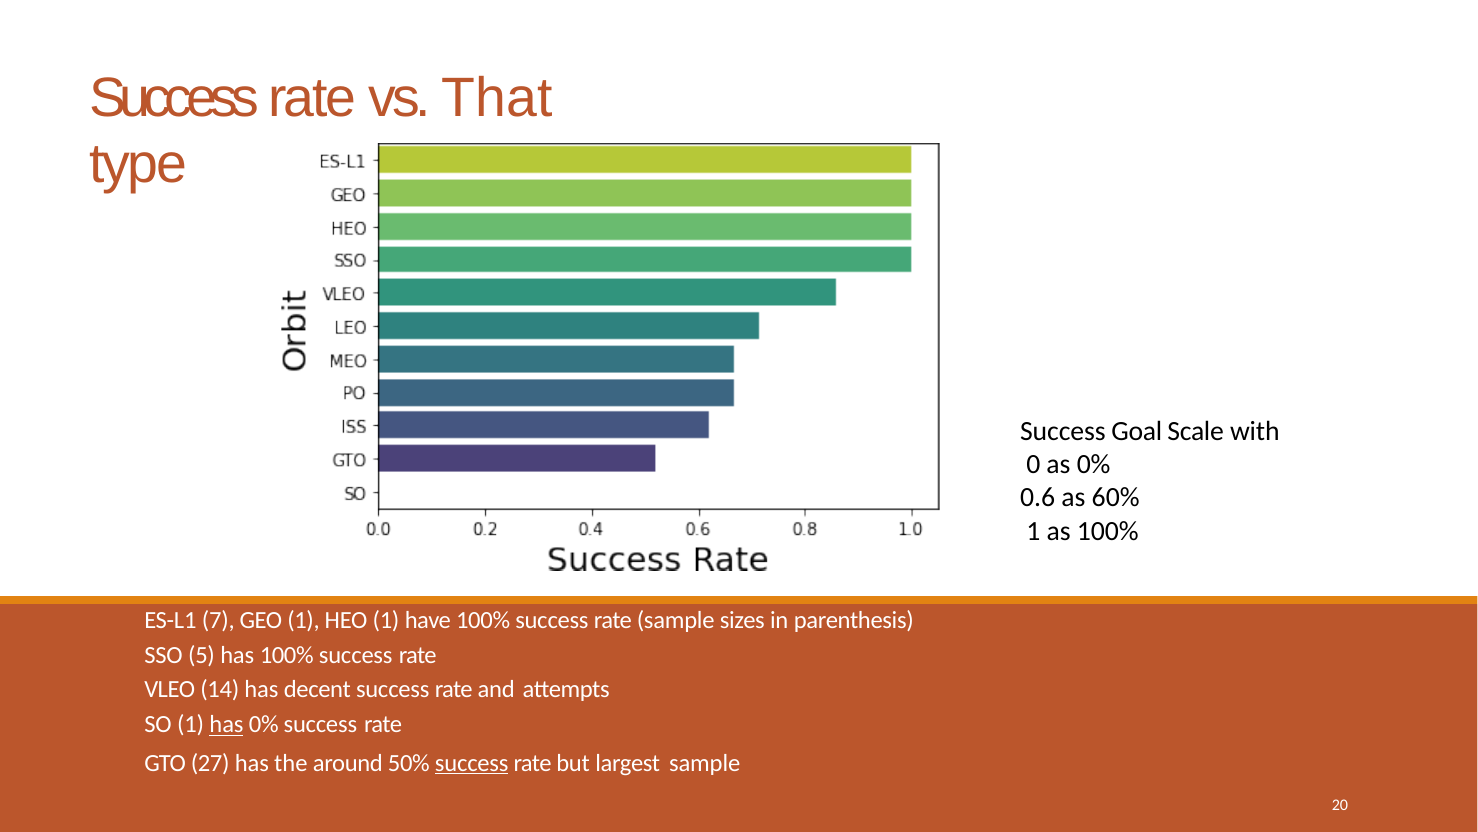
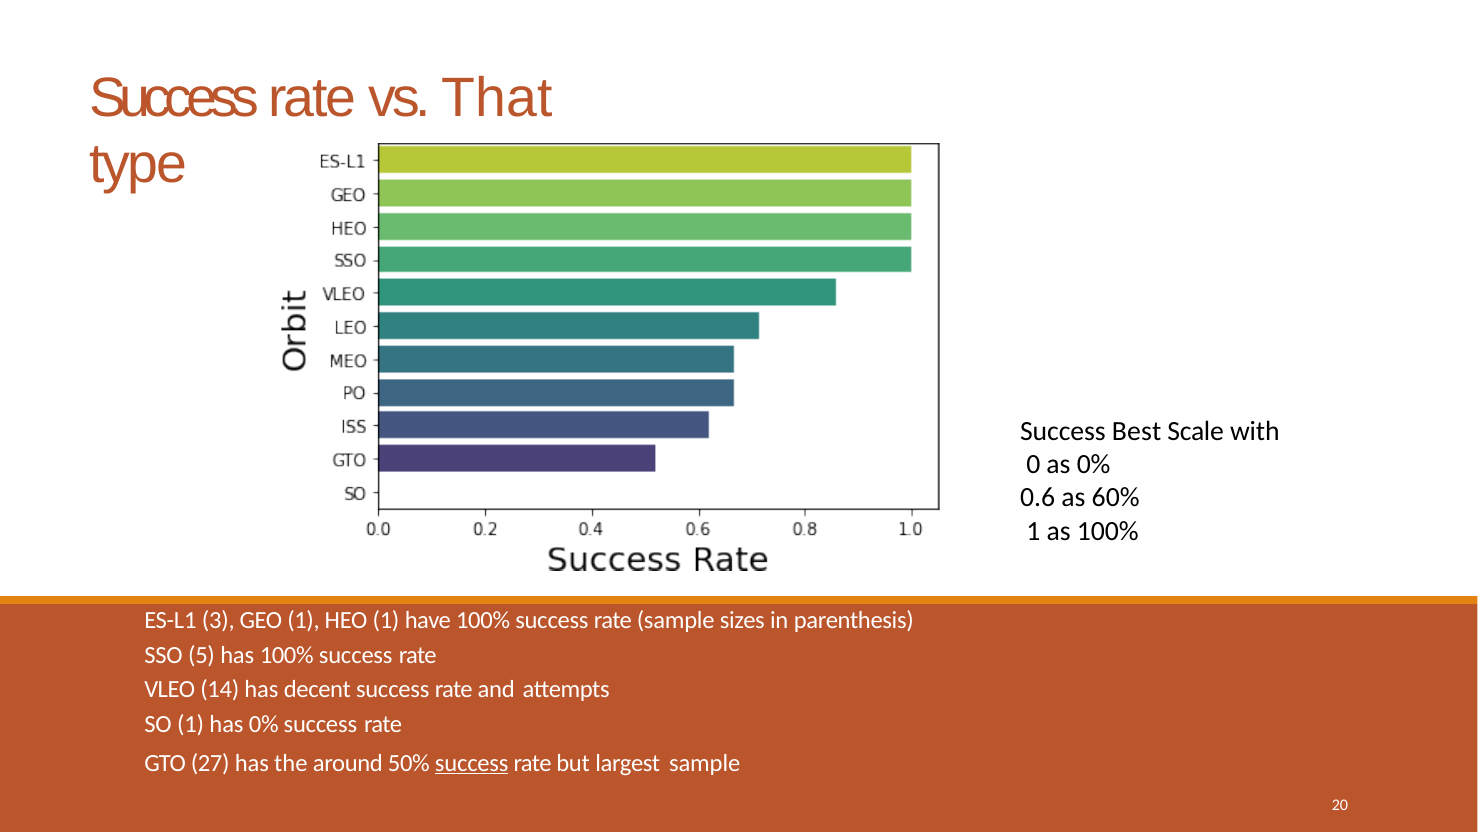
Goal: Goal -> Best (1137, 431)
7: 7 -> 3 (218, 620)
has underline: present -> none (226, 724)
